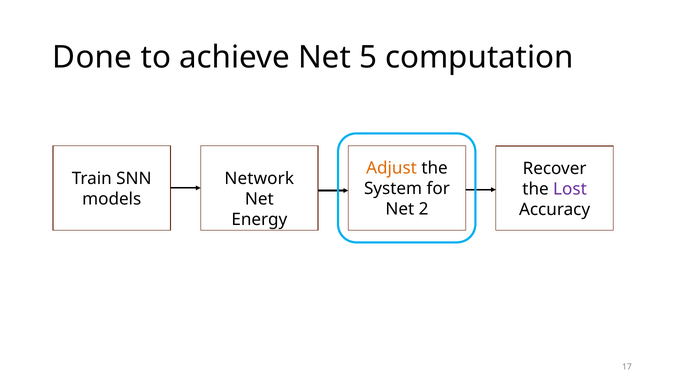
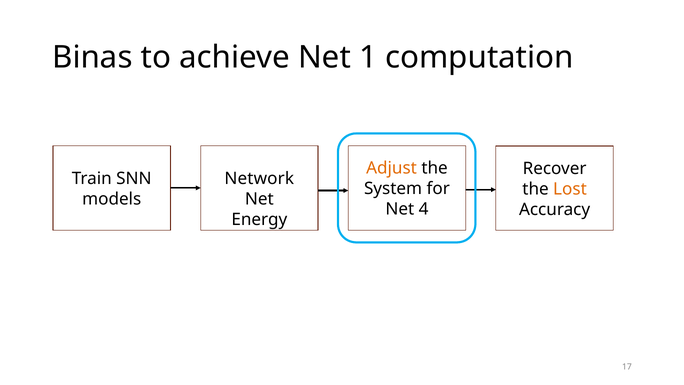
Done: Done -> Binas (92, 57)
5: 5 -> 1 (368, 57)
Lost colour: purple -> orange (570, 189)
2: 2 -> 4 (424, 209)
